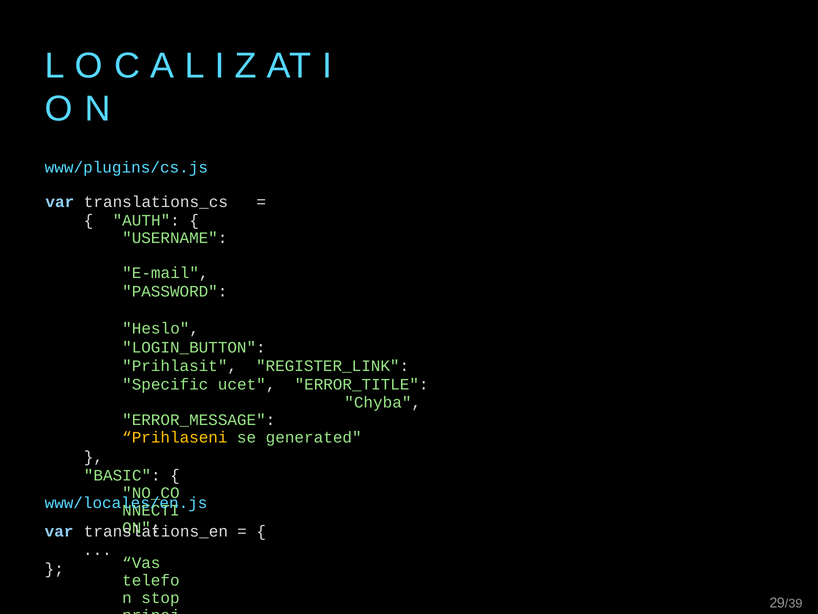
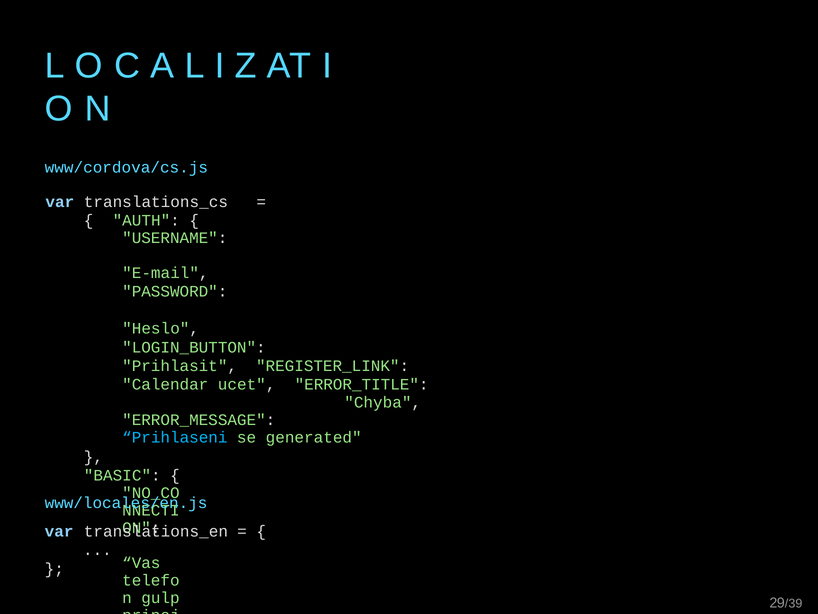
www/plugins/cs.js: www/plugins/cs.js -> www/cordova/cs.js (126, 167)
Specific: Specific -> Calendar (165, 384)
Prihlaseni colour: yellow -> light blue (175, 437)
stop: stop -> gulp (160, 597)
